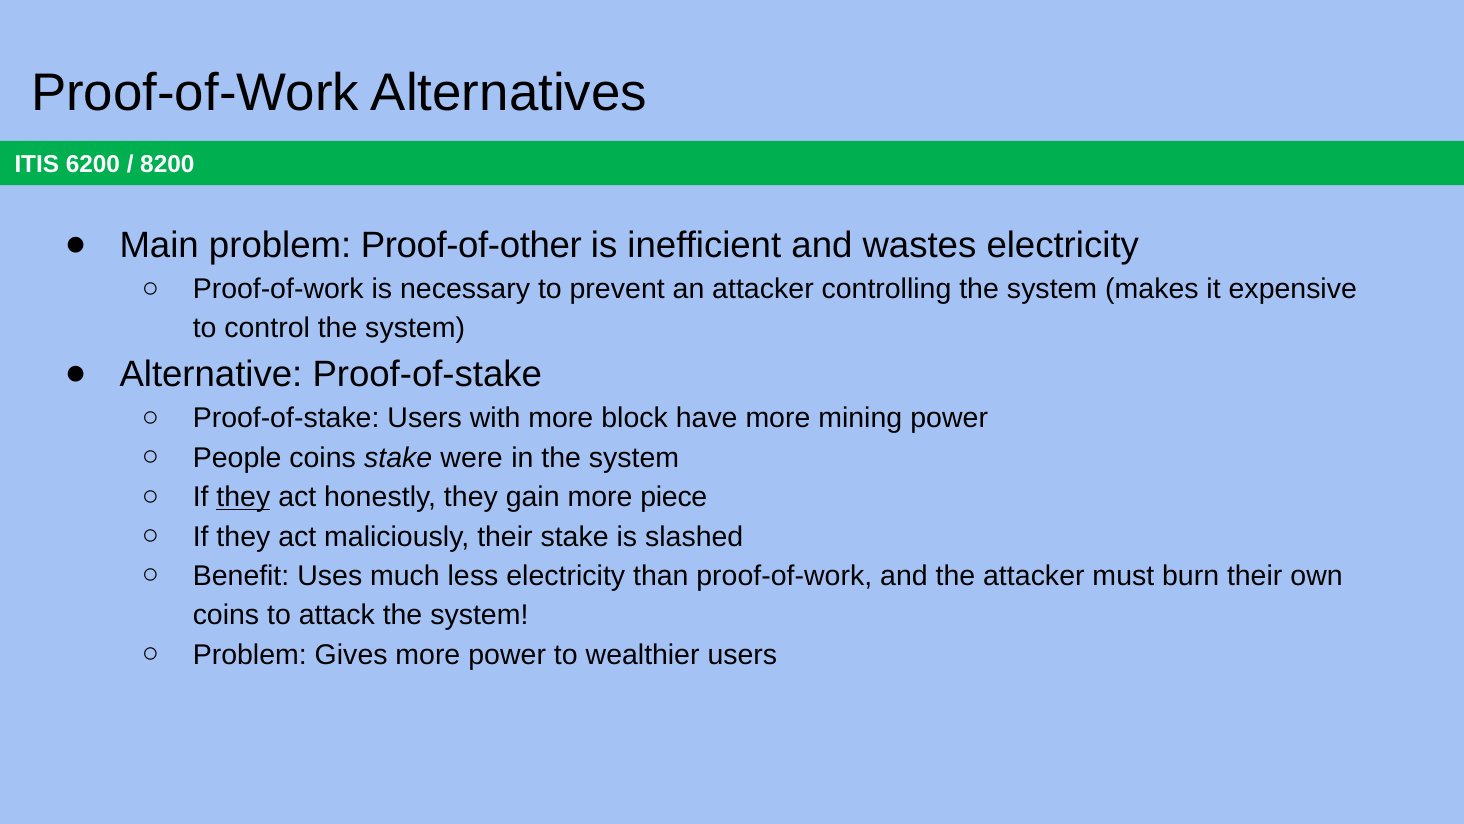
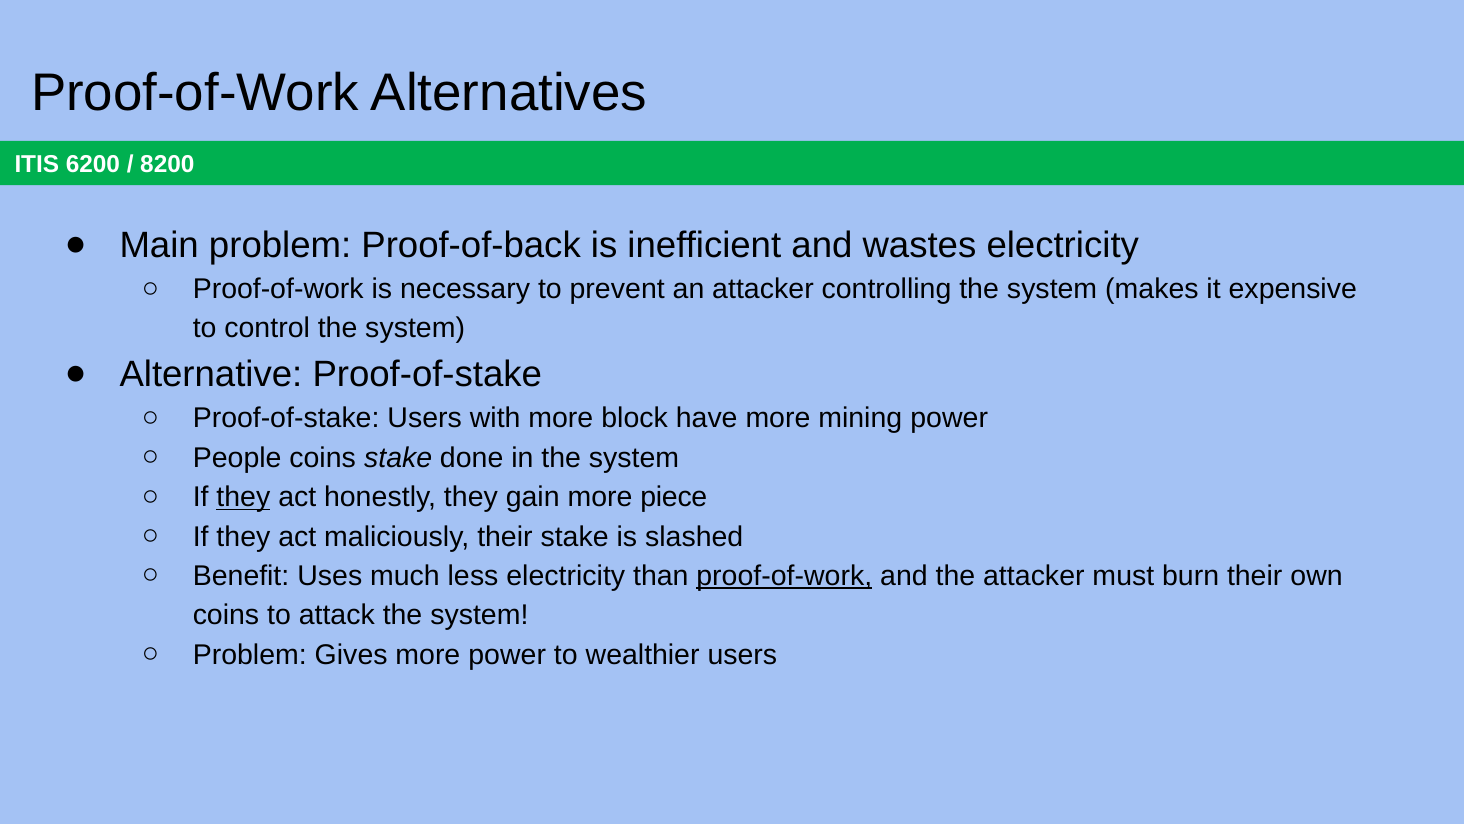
Proof-of-other: Proof-of-other -> Proof-of-back (471, 245)
were: were -> done (472, 458)
proof-of-work underline: none -> present (784, 576)
